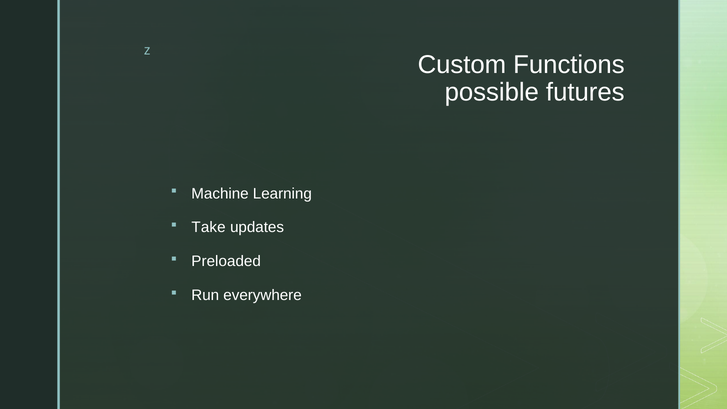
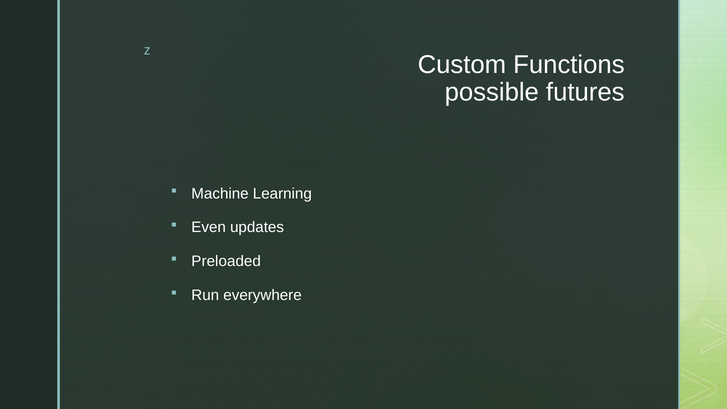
Take: Take -> Even (209, 227)
